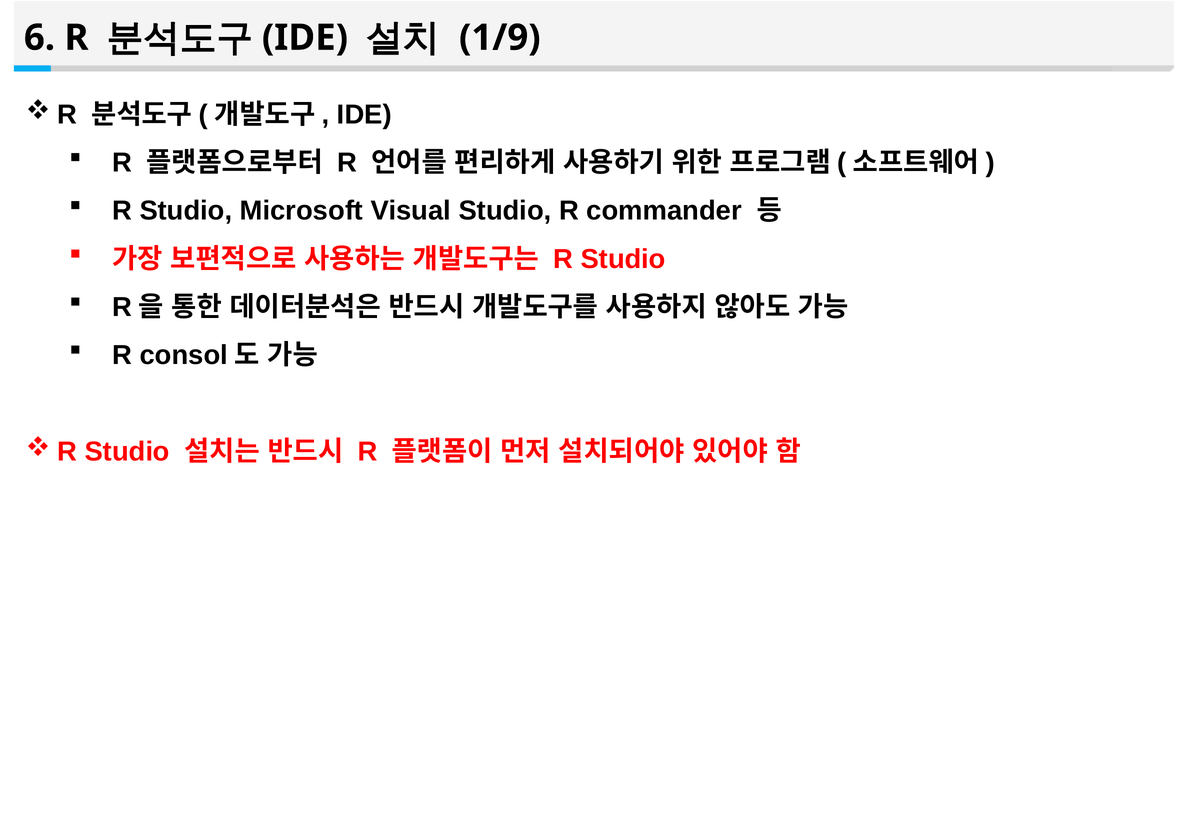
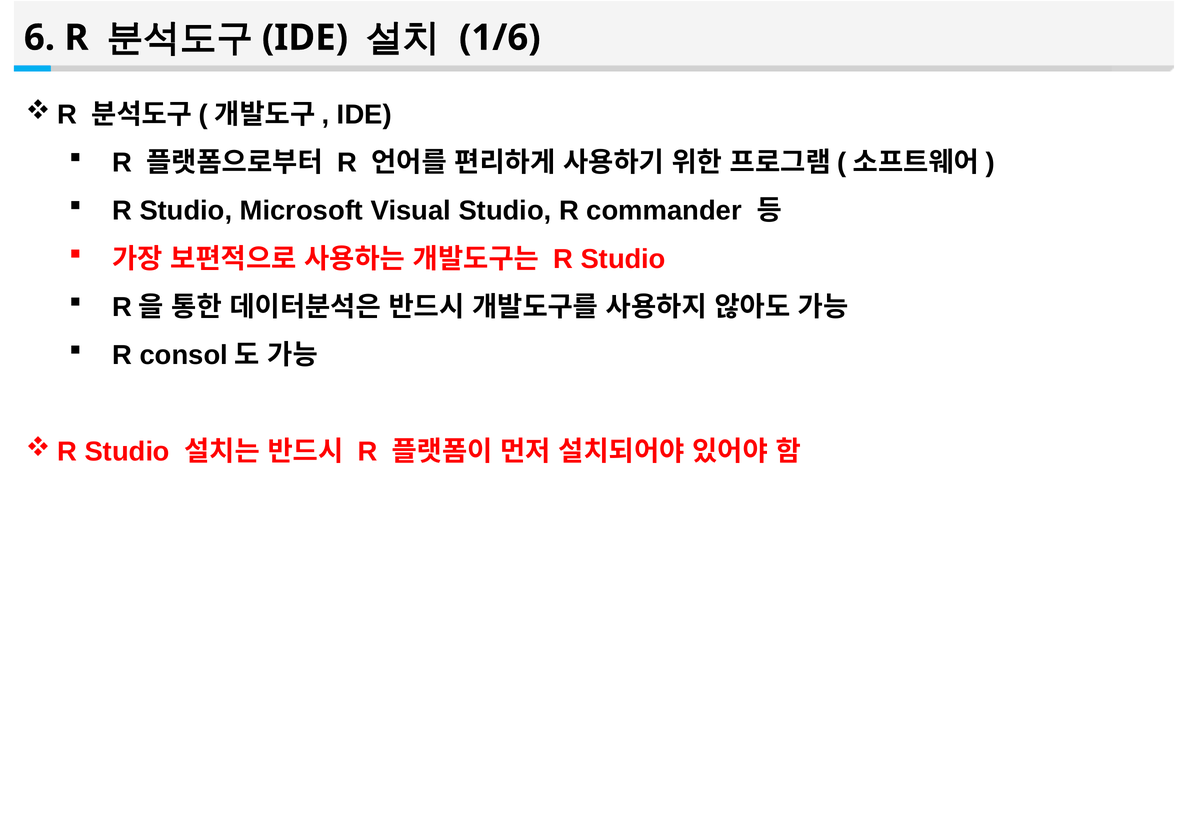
1/9: 1/9 -> 1/6 (500, 38)
